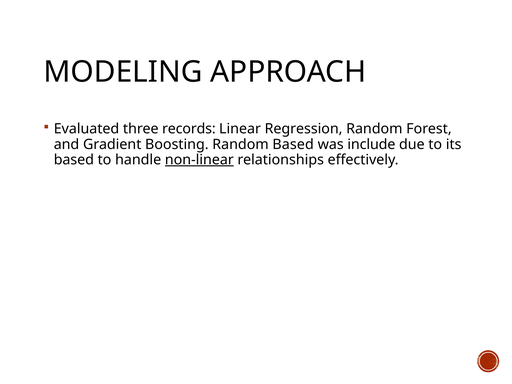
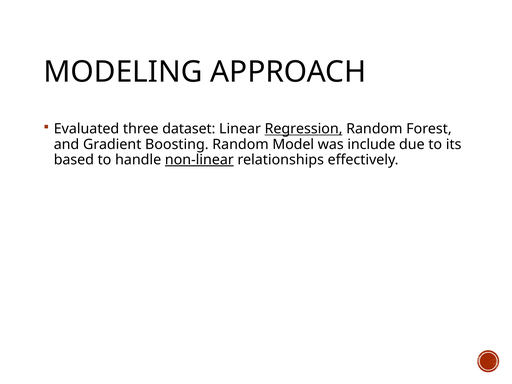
records: records -> dataset (189, 129)
Regression underline: none -> present (304, 129)
Random Based: Based -> Model (293, 144)
